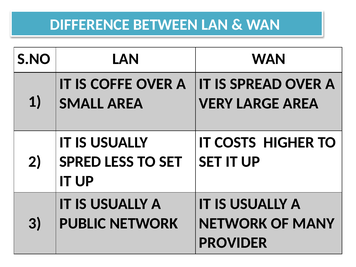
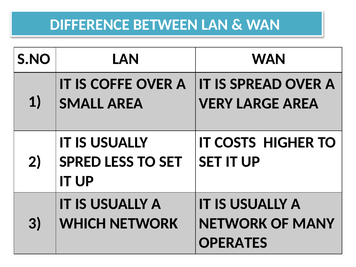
PUBLIC: PUBLIC -> WHICH (83, 223)
PROVIDER: PROVIDER -> OPERATES (233, 243)
